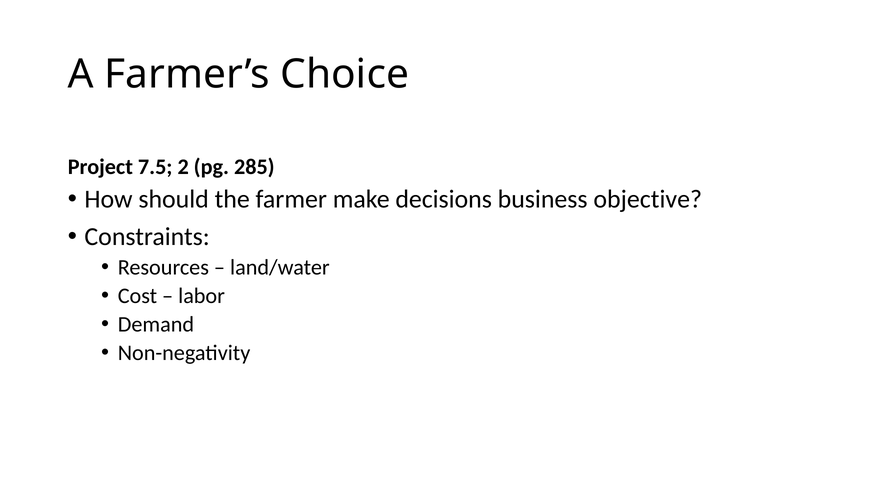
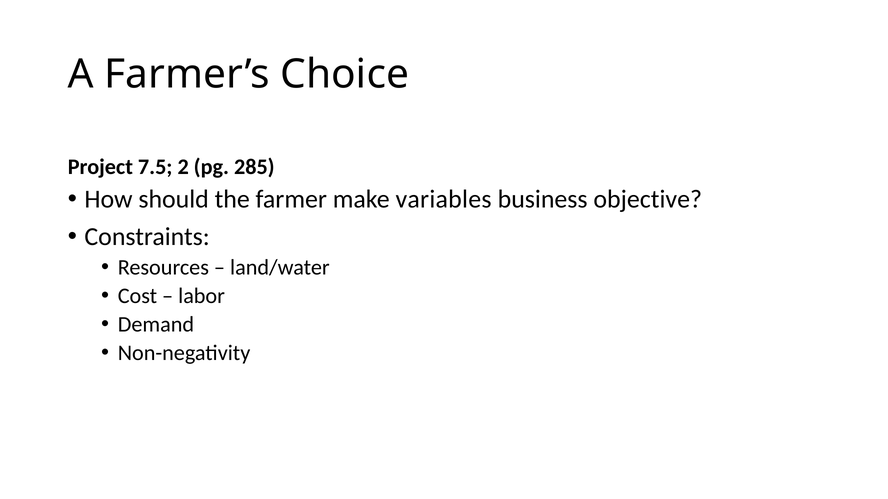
decisions: decisions -> variables (444, 200)
